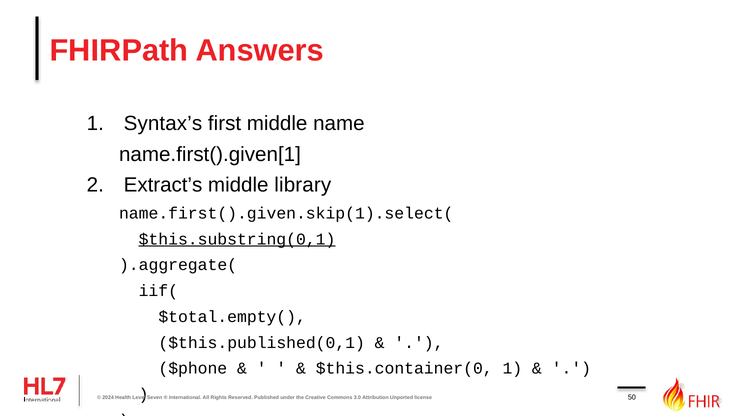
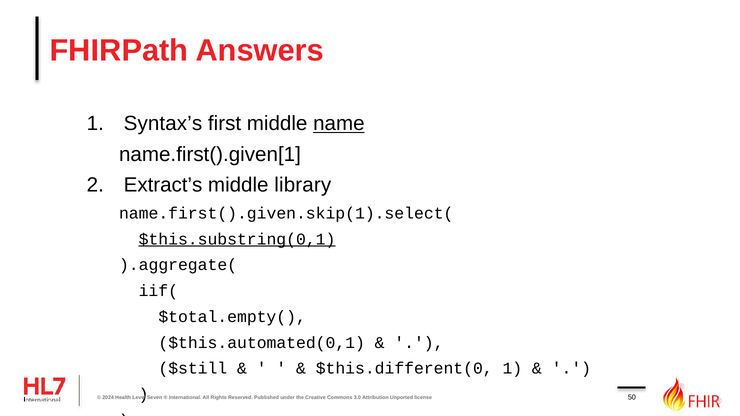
name underline: none -> present (339, 124)
$this.published(0,1: $this.published(0,1 -> $this.automated(0,1 (262, 343)
$phone: $phone -> $still (193, 369)
$this.container(0: $this.container(0 -> $this.different(0 (404, 369)
